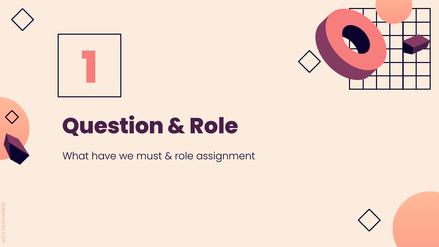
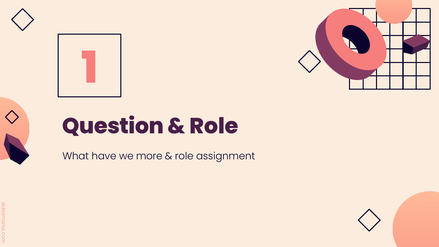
must: must -> more (149, 156)
